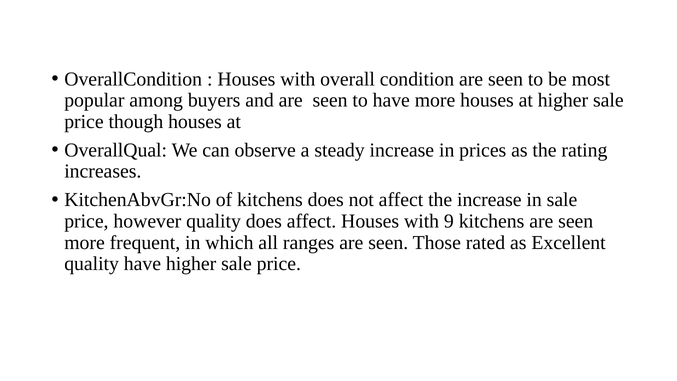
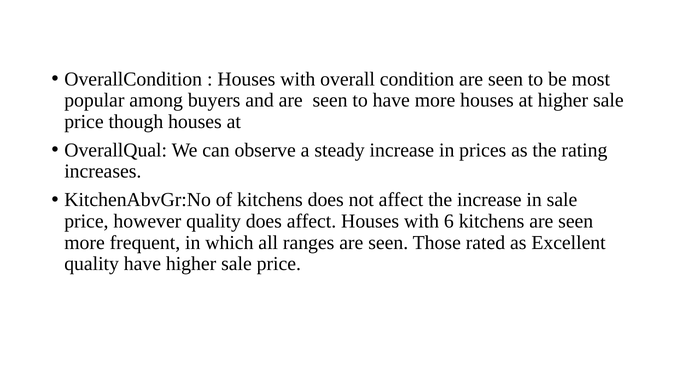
9: 9 -> 6 (449, 221)
